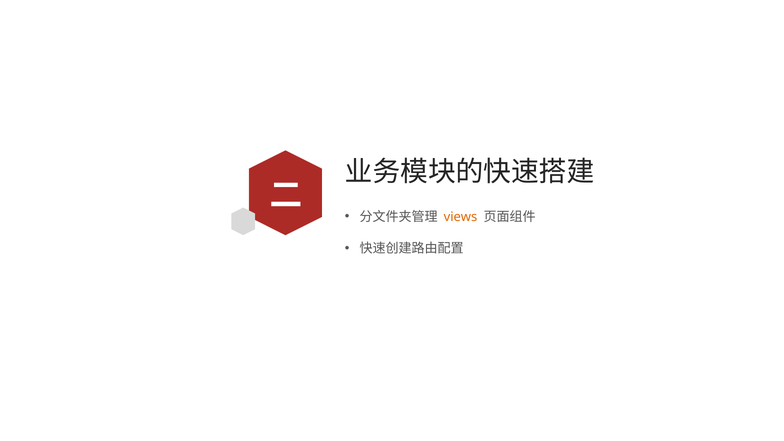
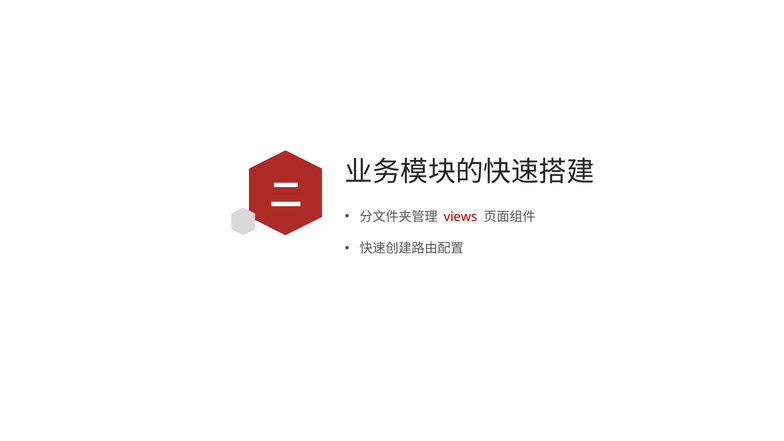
views colour: orange -> red (461, 217)
